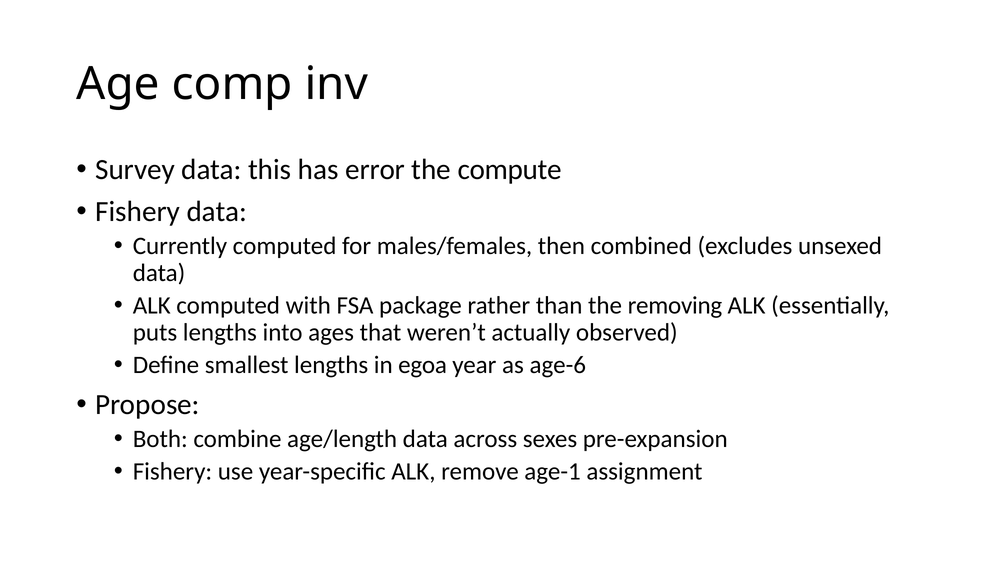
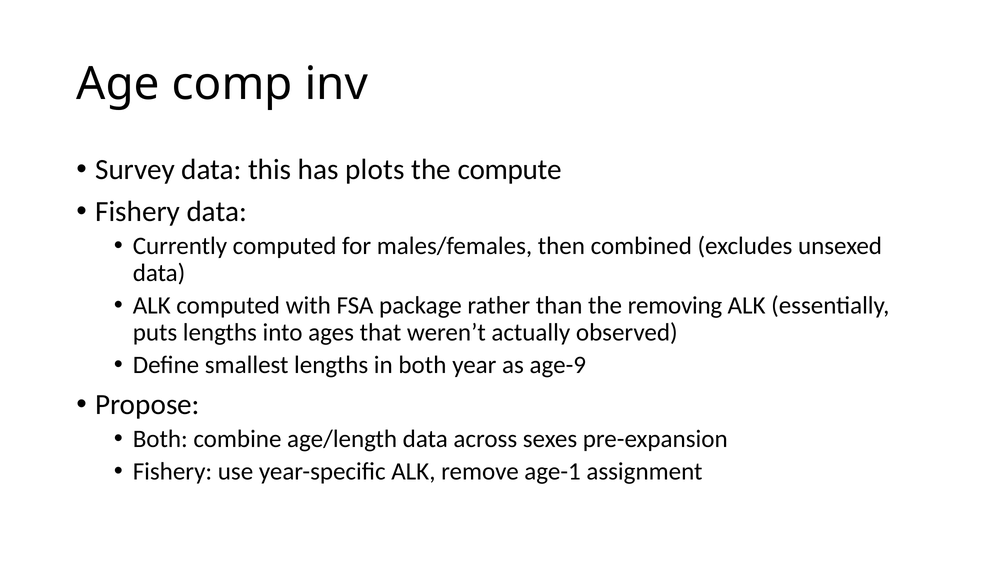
error: error -> plots (375, 169)
in egoa: egoa -> both (422, 365)
age-6: age-6 -> age-9 (558, 365)
